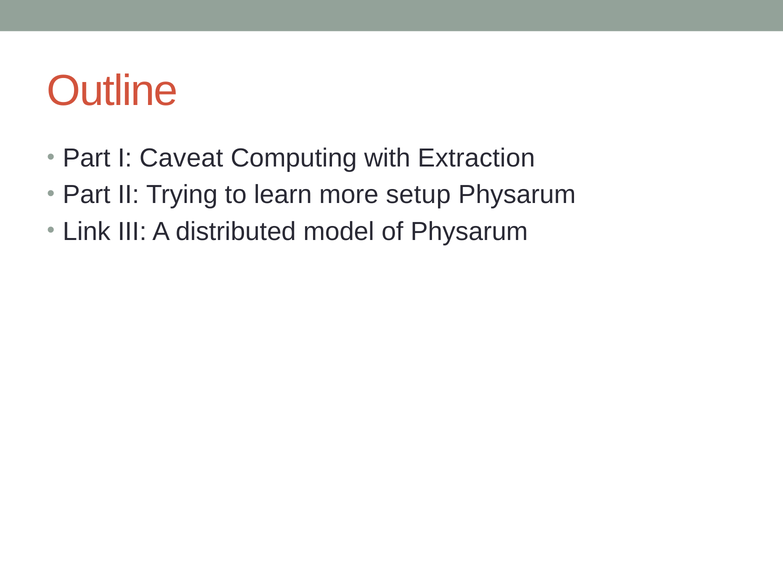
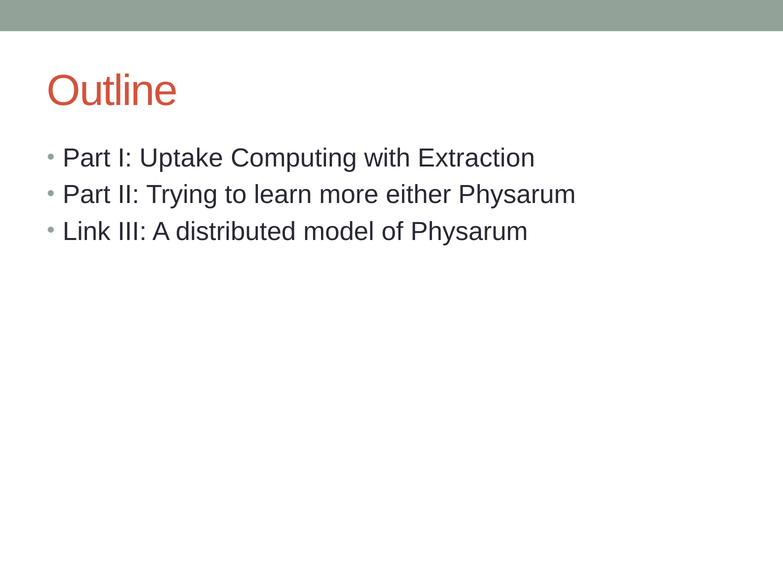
Caveat: Caveat -> Uptake (181, 158)
setup: setup -> either (418, 195)
